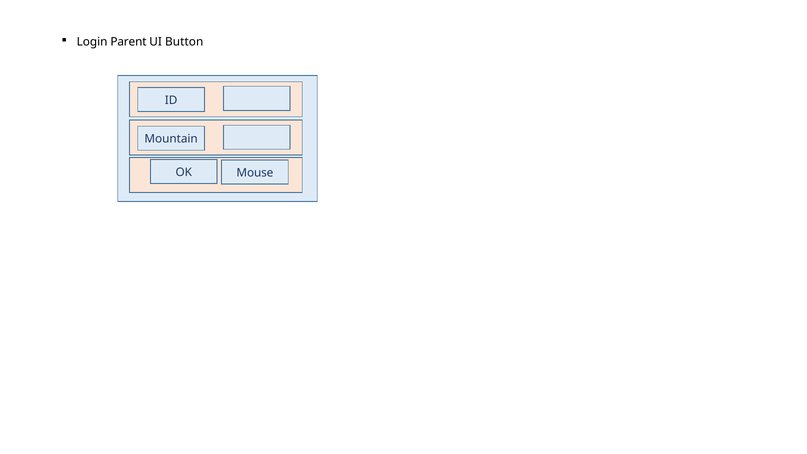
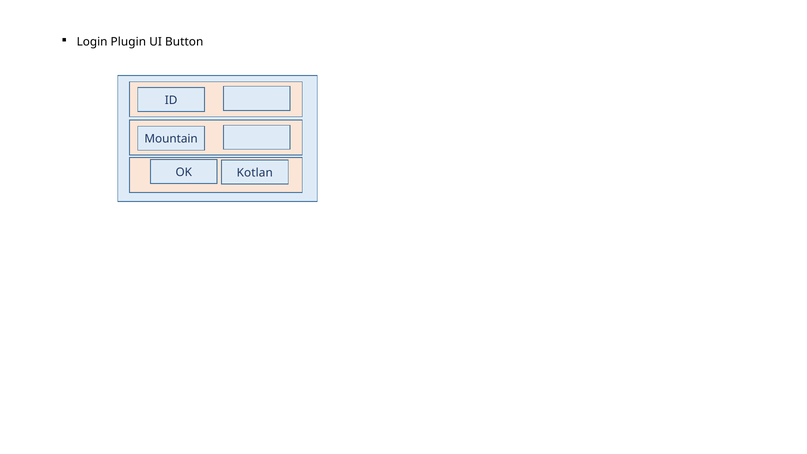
Parent: Parent -> Plugin (128, 42)
Mouse: Mouse -> Kotlan (255, 173)
